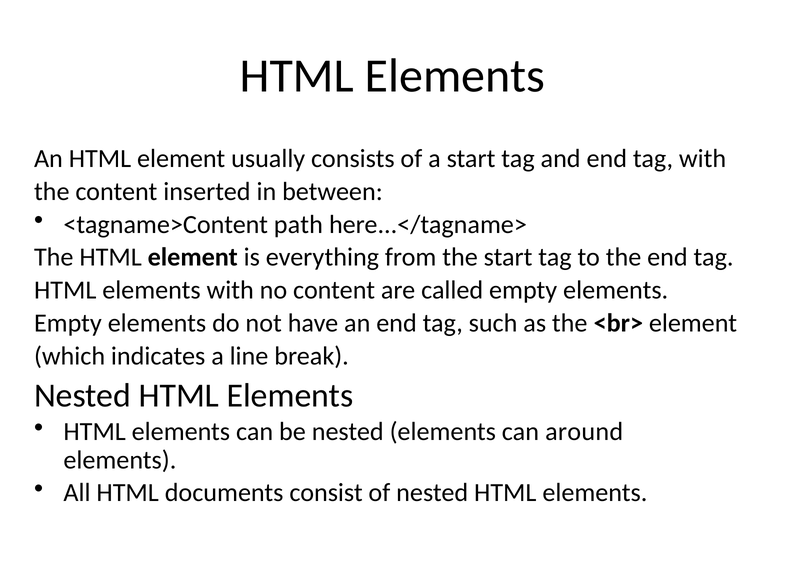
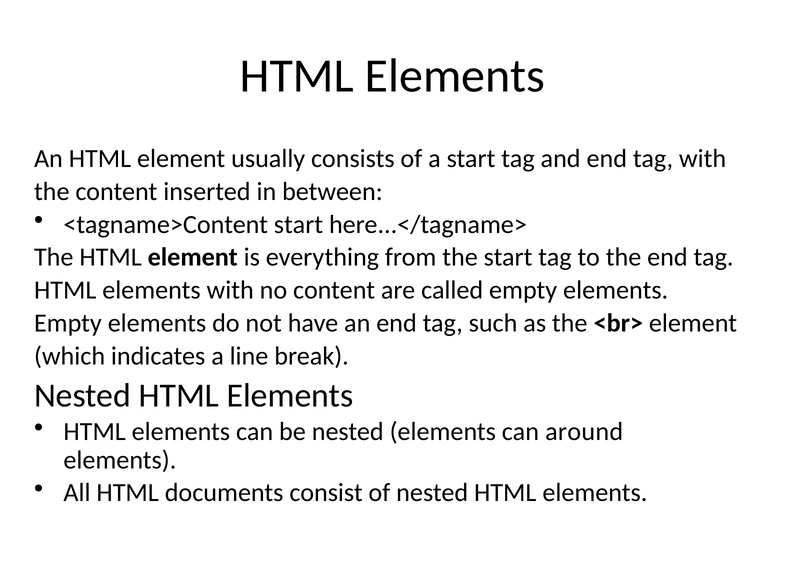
<tagname>Content path: path -> start (298, 225)
